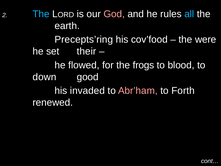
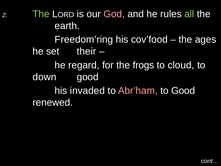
The colour: light blue -> light green (41, 14)
all colour: light blue -> light green (189, 14)
Precepts’ring: Precepts’ring -> Freedom’ring (84, 40)
were: were -> ages (206, 40)
flowed: flowed -> regard (84, 65)
blood: blood -> cloud (181, 65)
to Forth: Forth -> Good (183, 91)
